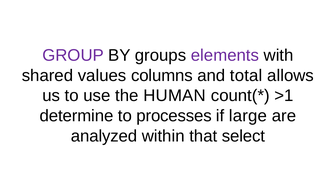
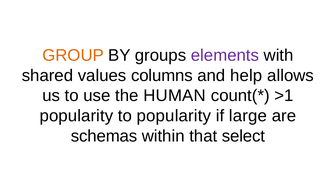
GROUP colour: purple -> orange (73, 55)
total: total -> help (246, 76)
determine: determine -> popularity (76, 116)
to processes: processes -> popularity (174, 116)
analyzed: analyzed -> schemas (104, 136)
